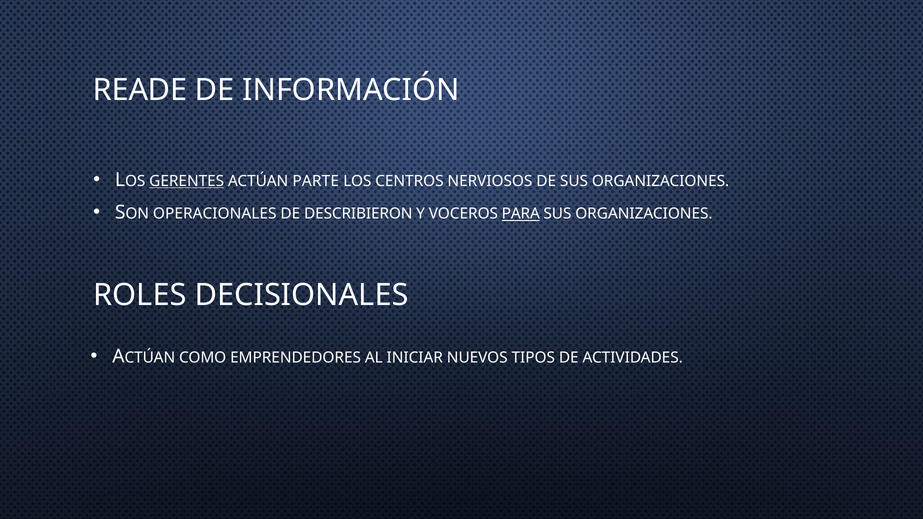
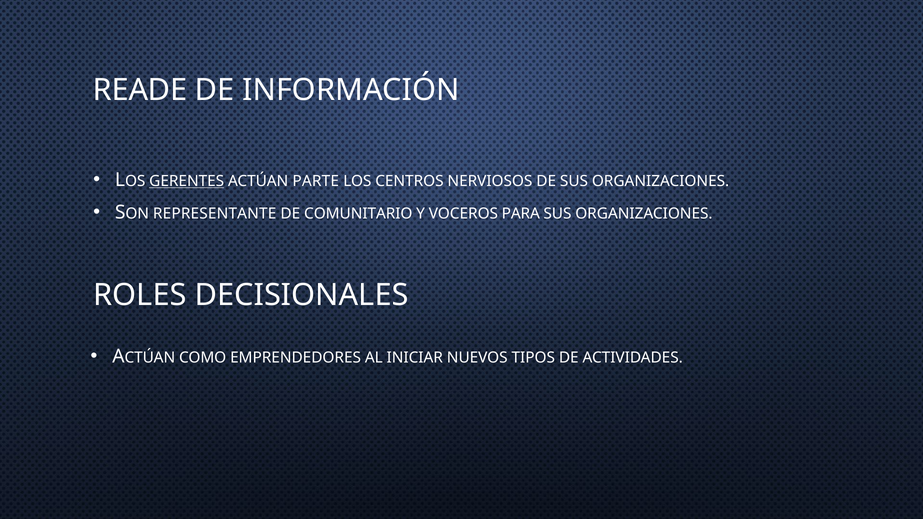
OPERACIONALES: OPERACIONALES -> REPRESENTANTE (215, 214)
DESCRIBIERON: DESCRIBIERON -> COMUNITARIO (358, 214)
PARA underline: present -> none (521, 214)
